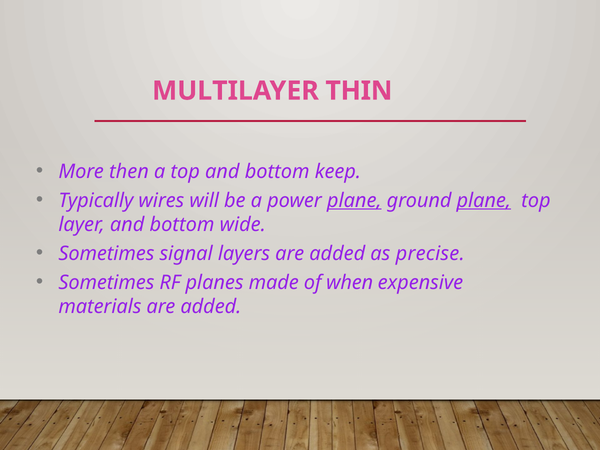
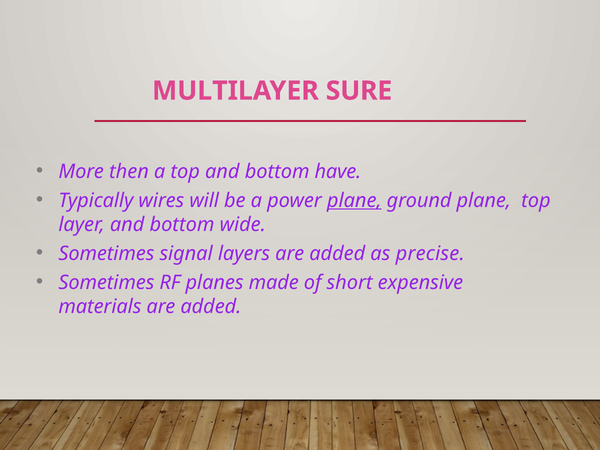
THIN: THIN -> SURE (359, 91)
keep: keep -> have (338, 171)
plane underline: present -> none (484, 200)
when: when -> short (350, 282)
